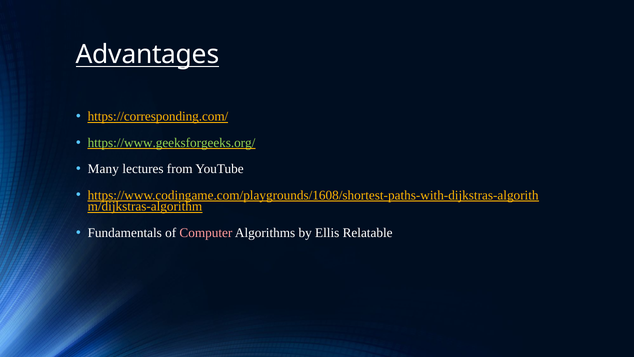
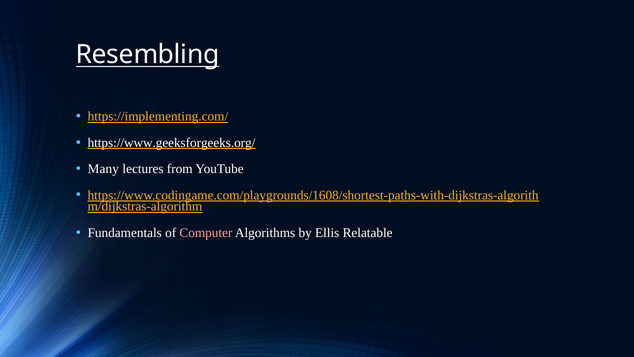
Advantages: Advantages -> Resembling (148, 55)
https://corresponding.com/: https://corresponding.com/ -> https://implementing.com/ (158, 116)
https://www.geeksforgeeks.org/ colour: light green -> white (171, 143)
